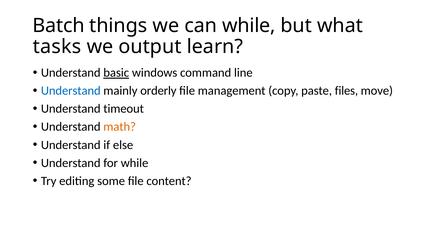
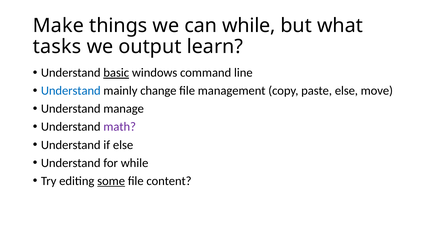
Batch: Batch -> Make (58, 26)
orderly: orderly -> change (158, 91)
paste files: files -> else (346, 91)
timeout: timeout -> manage (124, 109)
math colour: orange -> purple (120, 127)
some underline: none -> present (111, 181)
